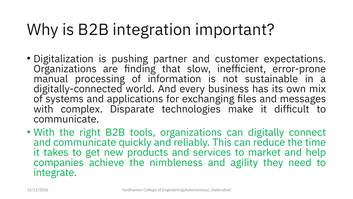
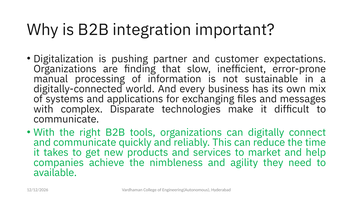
integrate: integrate -> available (55, 172)
